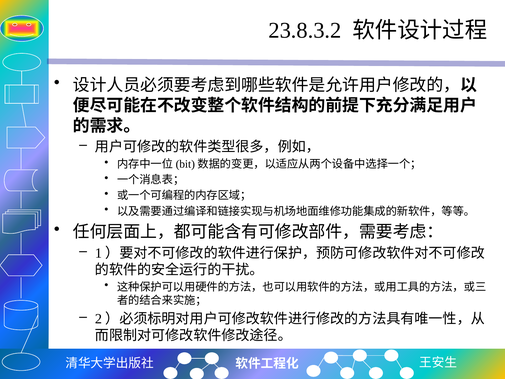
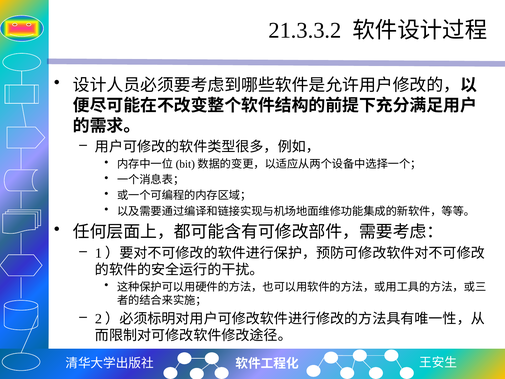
23.8.3.2: 23.8.3.2 -> 21.3.3.2 (305, 30)
